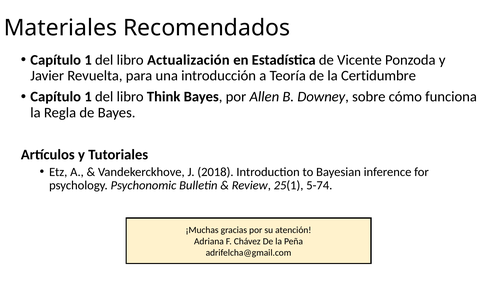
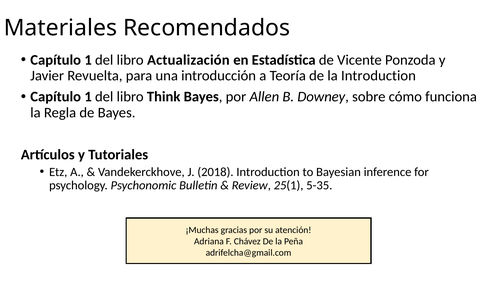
la Certidumbre: Certidumbre -> Introduction (378, 76)
5-74: 5-74 -> 5-35 (319, 186)
